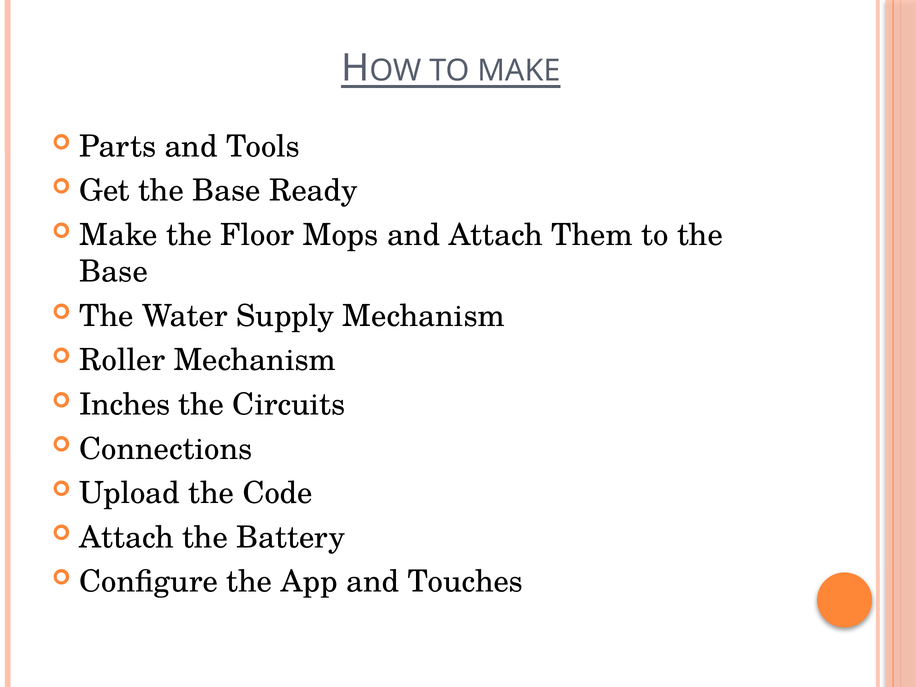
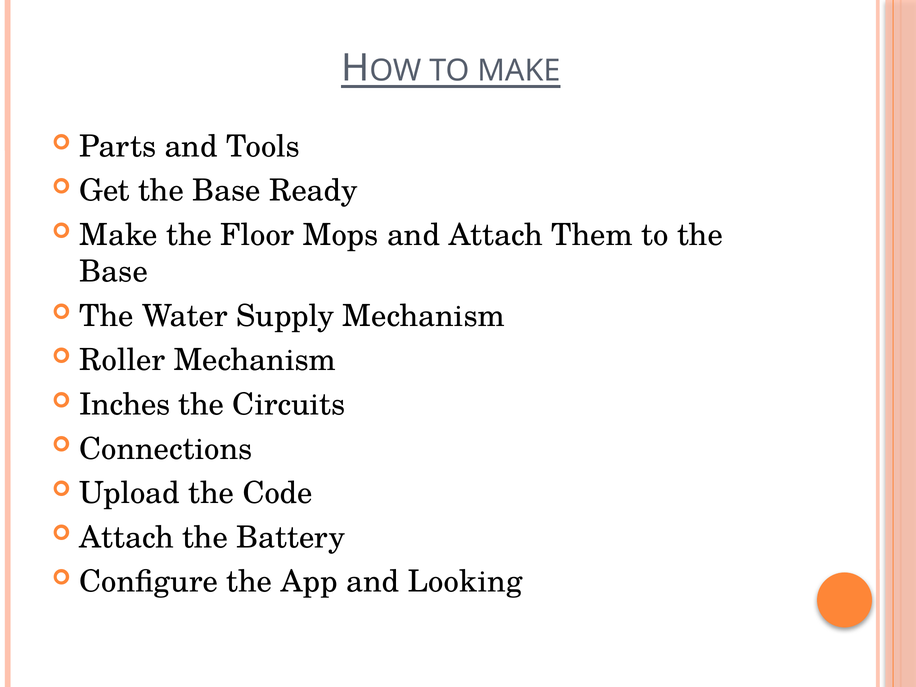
Touches: Touches -> Looking (465, 582)
